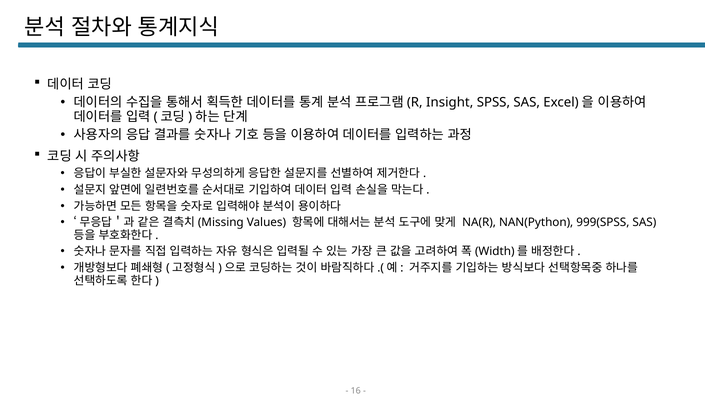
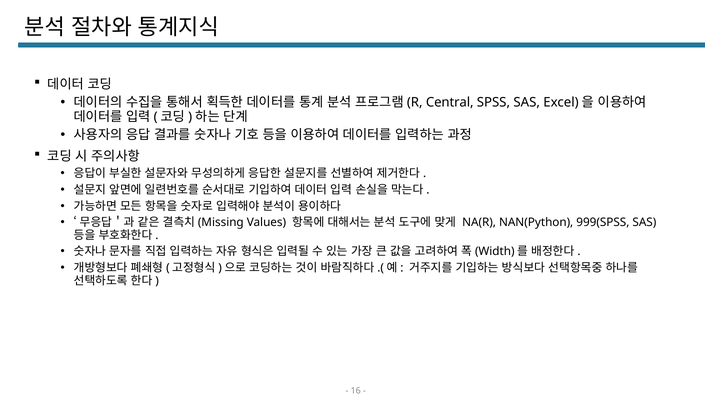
Insight: Insight -> Central (450, 102)
